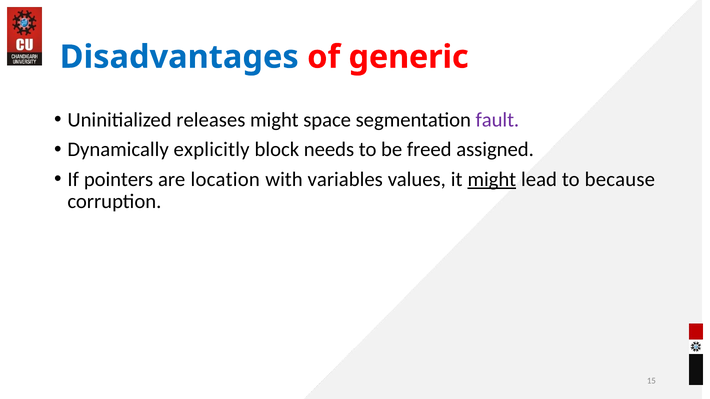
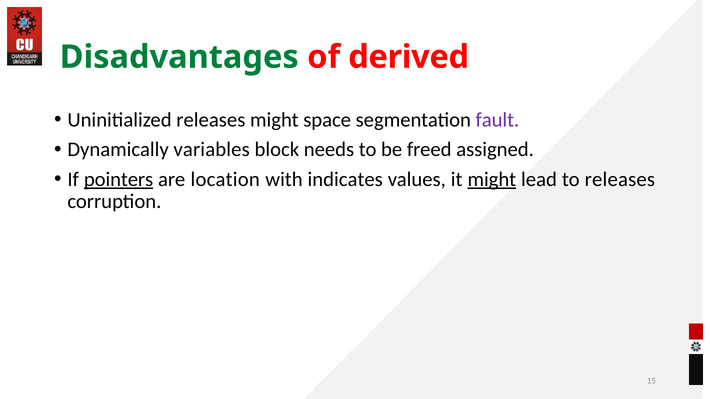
Disadvantages colour: blue -> green (179, 57)
generic: generic -> derived (409, 57)
explicitly: explicitly -> variables (212, 150)
pointers underline: none -> present (119, 179)
variables: variables -> indicates (345, 179)
to because: because -> releases (620, 179)
